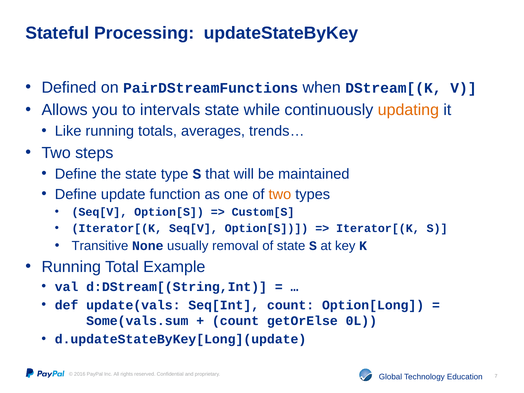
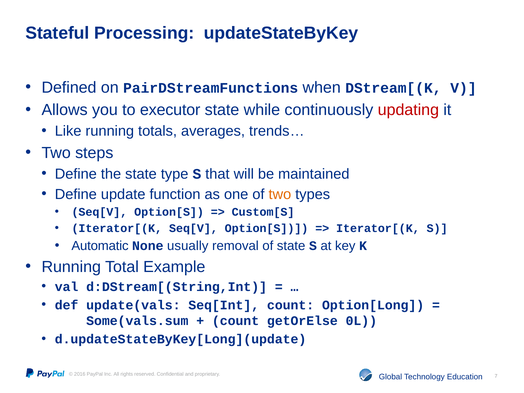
intervals: intervals -> executor (170, 110)
updating colour: orange -> red (408, 110)
Transitive: Transitive -> Automatic (100, 246)
